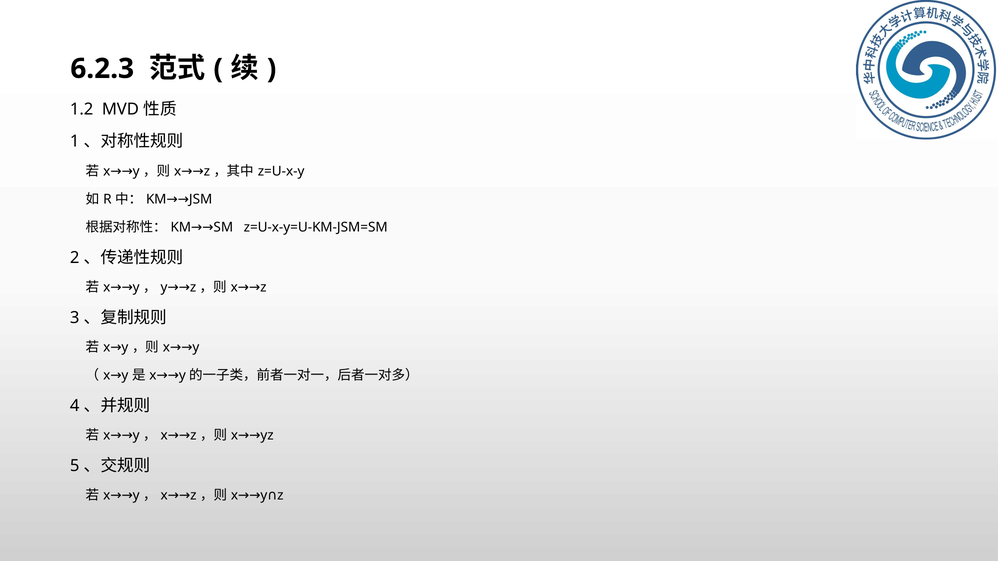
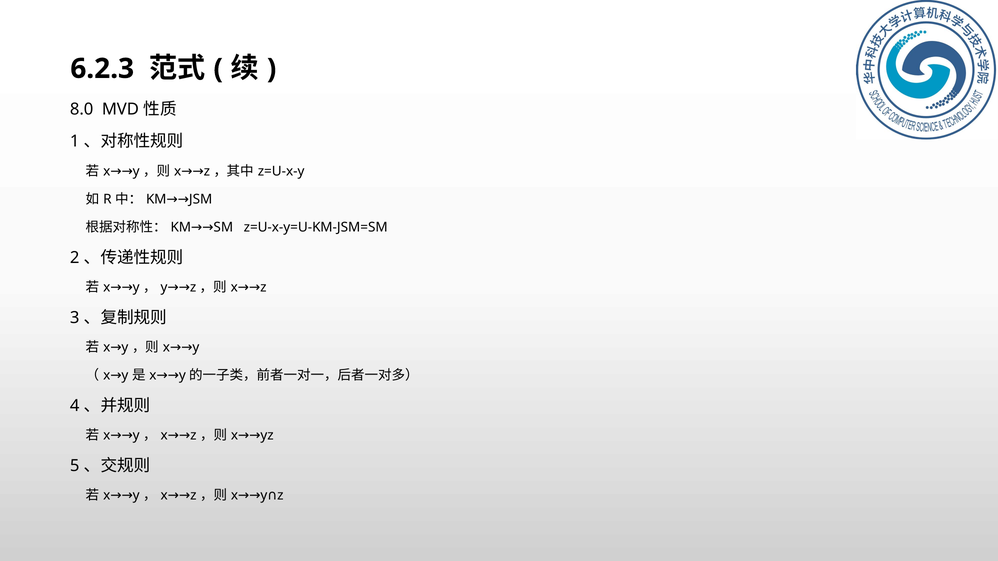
1.2: 1.2 -> 8.0 (82, 110)
